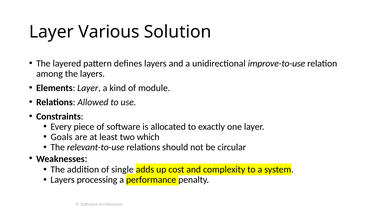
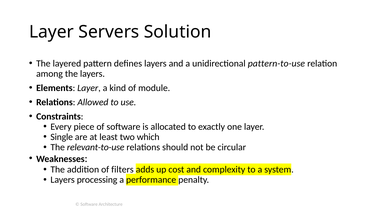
Various: Various -> Servers (109, 32)
improve-to-use: improve-to-use -> pattern-to-use (276, 64)
Goals: Goals -> Single (62, 137)
single: single -> filters (122, 170)
